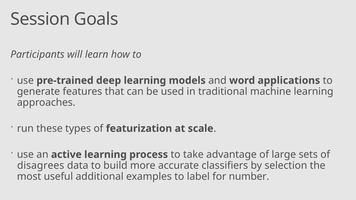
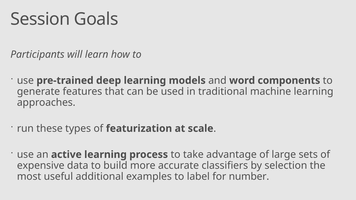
applications: applications -> components (289, 81)
disagrees: disagrees -> expensive (41, 166)
